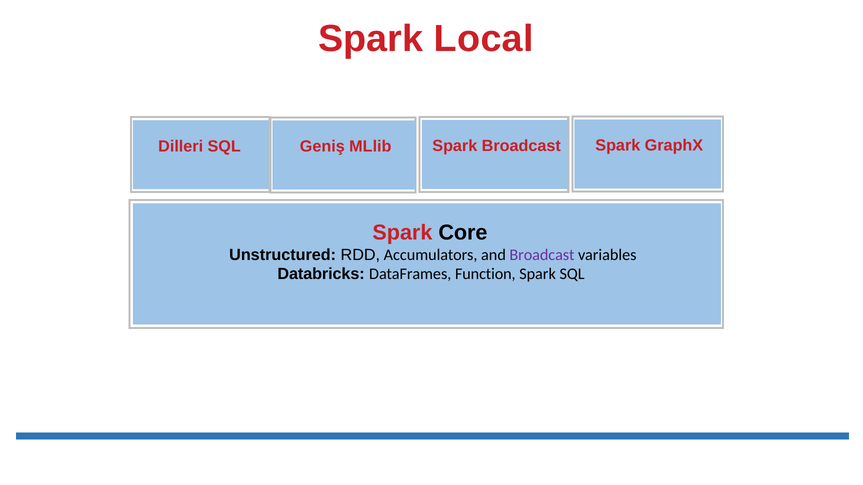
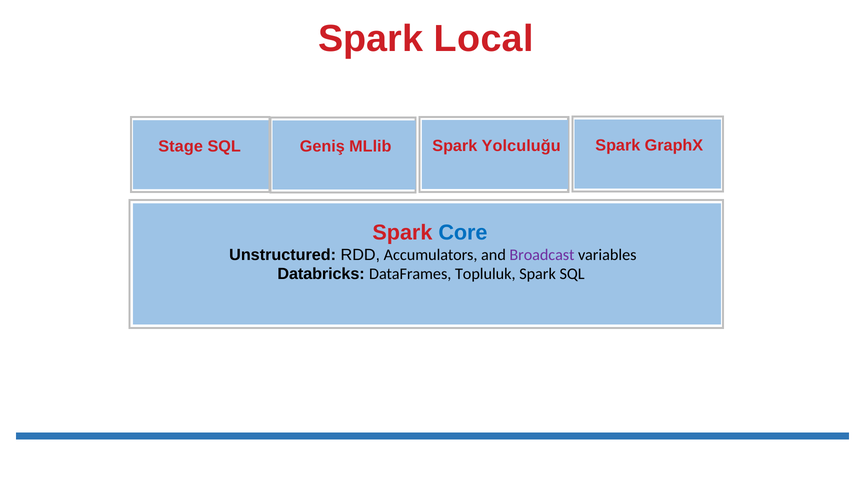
Dilleri: Dilleri -> Stage (181, 146)
Spark Broadcast: Broadcast -> Yolculuğu (521, 146)
Core colour: black -> blue (463, 233)
Function: Function -> Topluluk (485, 274)
